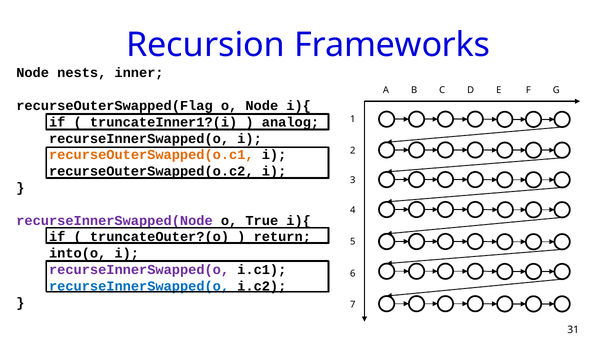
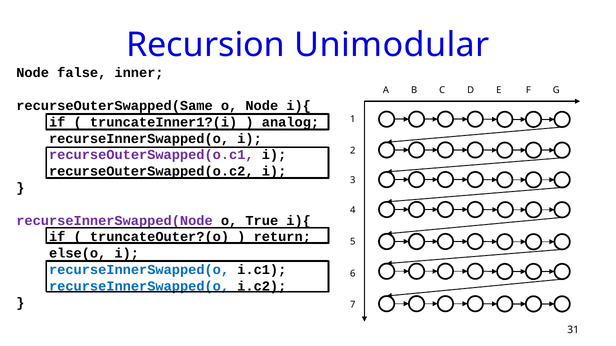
Frameworks: Frameworks -> Unimodular (392, 45)
nests: nests -> false (82, 73)
recurseOuterSwapped(Flag: recurseOuterSwapped(Flag -> recurseOuterSwapped(Same (115, 106)
recurseOuterSwapped(o.c1 colour: orange -> purple (151, 155)
into(o: into(o -> else(o (78, 254)
recurseInnerSwapped(o colour: purple -> blue (139, 270)
